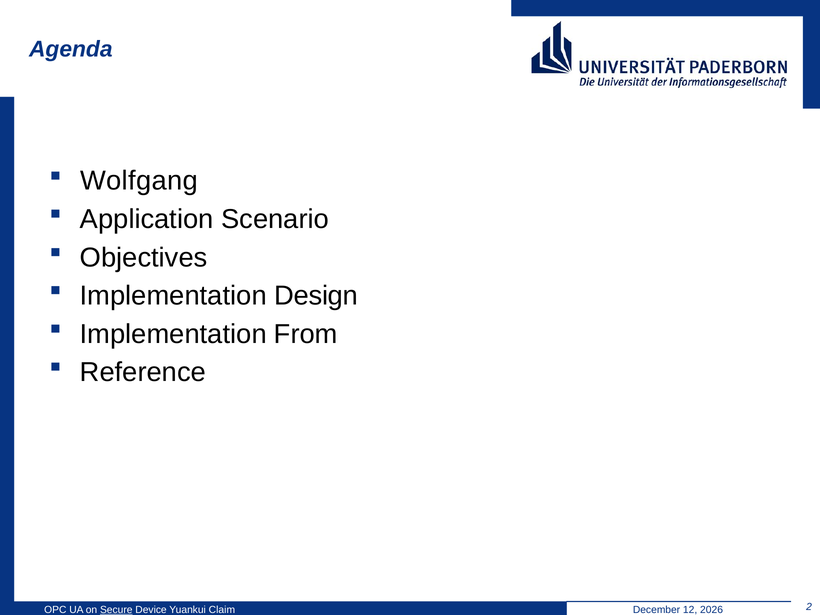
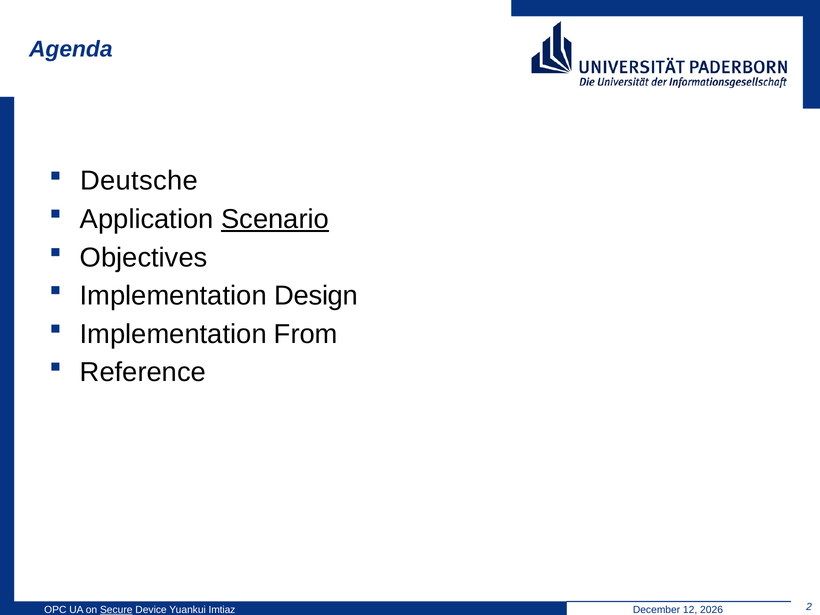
Wolfgang: Wolfgang -> Deutsche (139, 181)
Scenario underline: none -> present (275, 219)
Claim: Claim -> Imtiaz (222, 610)
